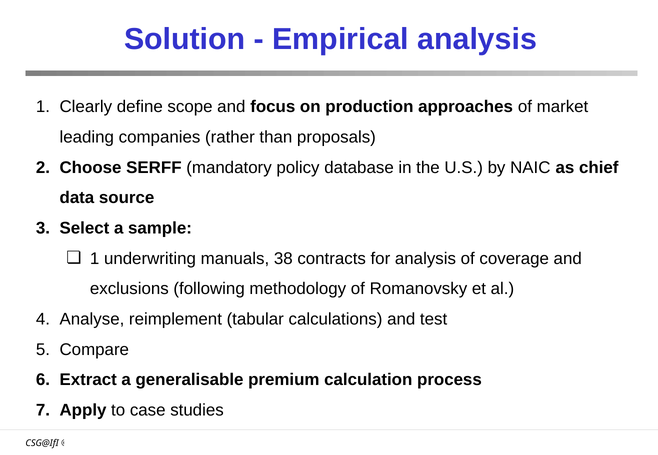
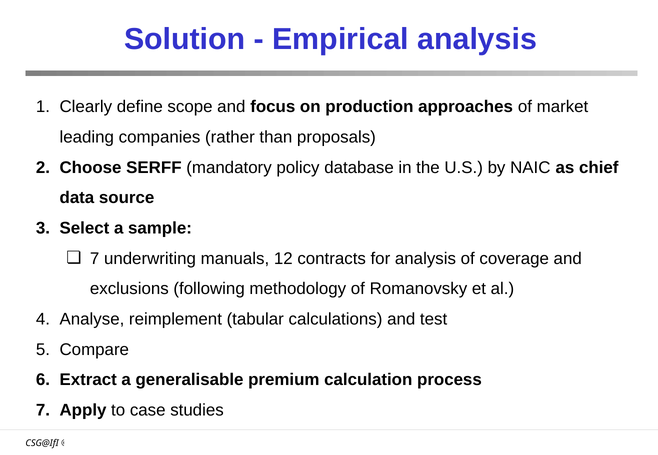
1: 1 -> 7 (95, 259)
38: 38 -> 12 (283, 259)
